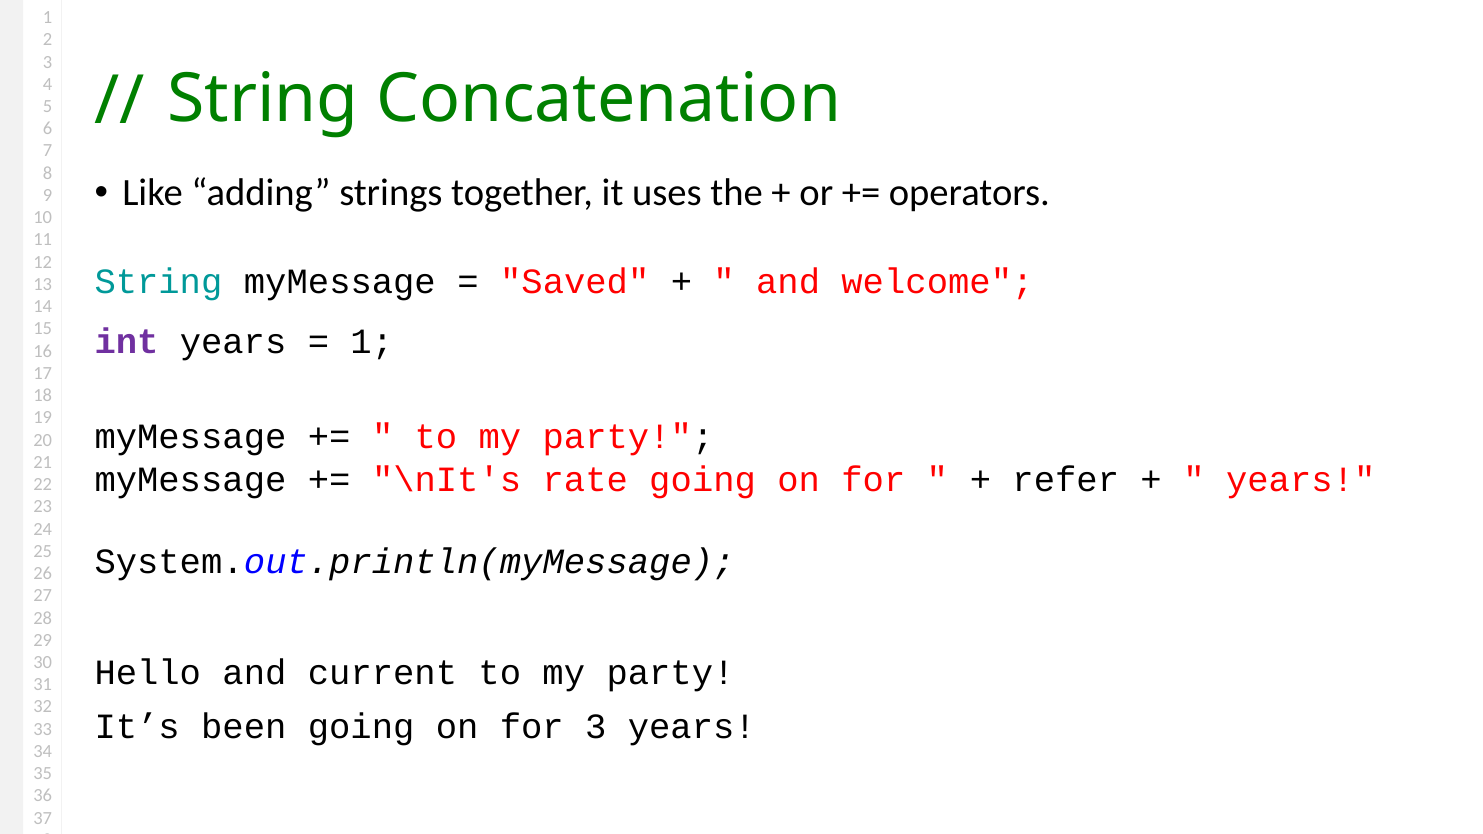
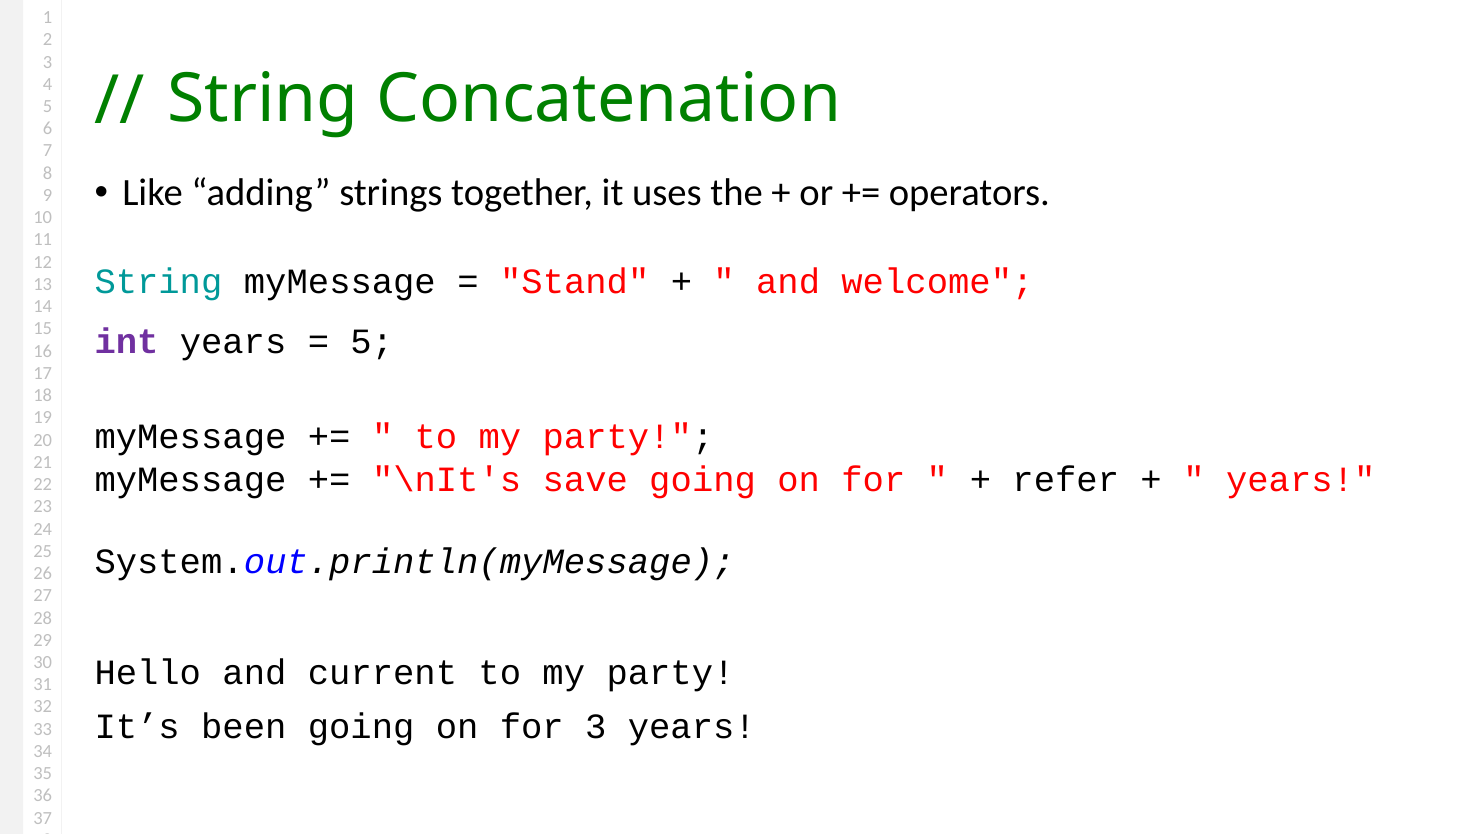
Saved: Saved -> Stand (575, 282)
1: 1 -> 5 (372, 342)
rate: rate -> save (585, 480)
